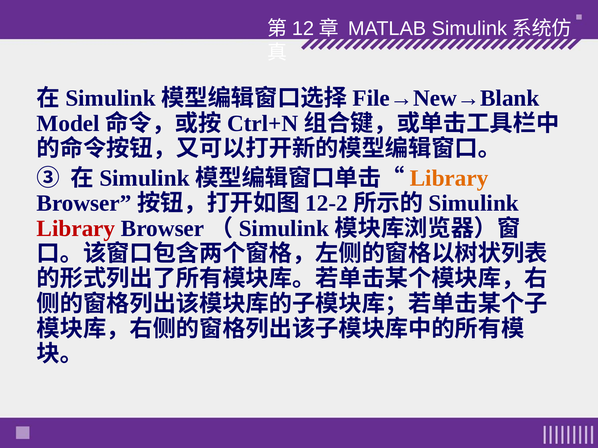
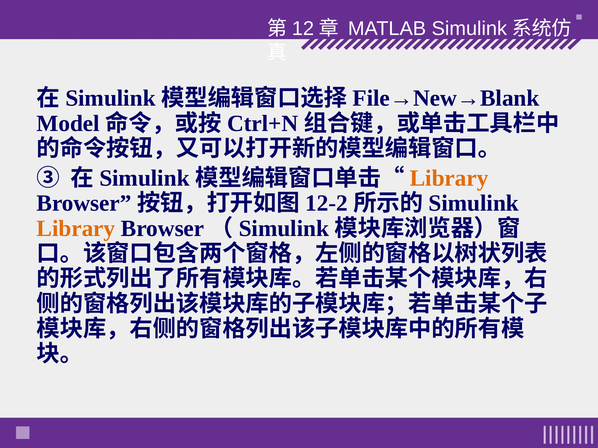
Library colour: red -> orange (76, 229)
